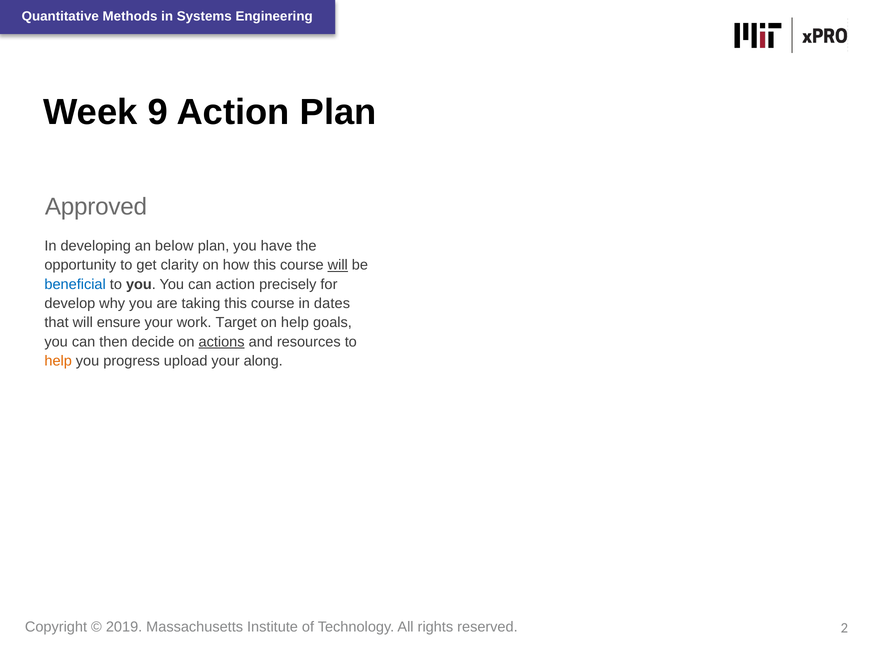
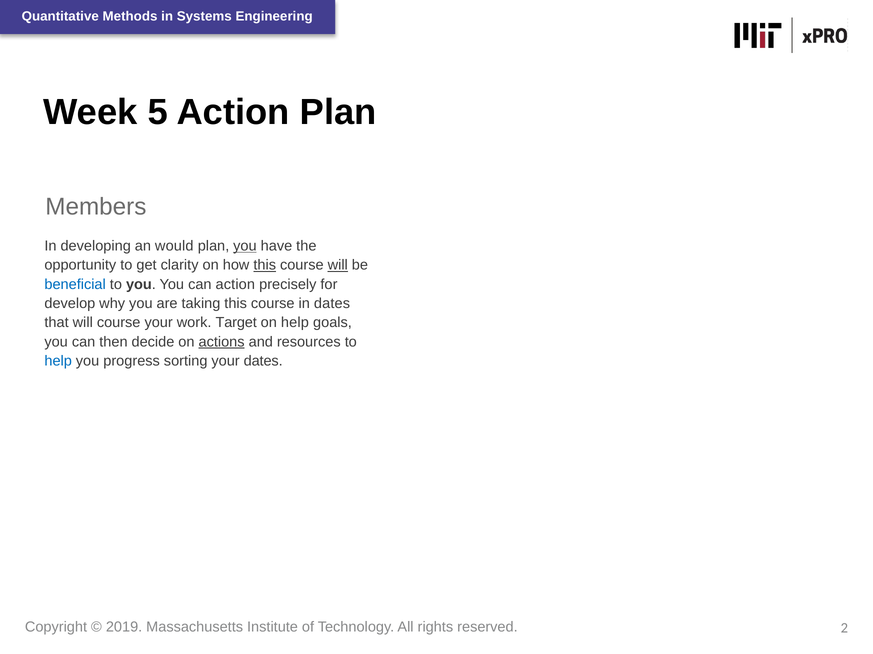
9: 9 -> 5 (158, 113)
Approved: Approved -> Members (96, 207)
below: below -> would (174, 246)
you underline: none -> present (245, 246)
this underline: none -> present (265, 265)
will ensure: ensure -> course (119, 323)
help colour: orange -> blue (58, 361)
upload: upload -> sorting (186, 361)
your along: along -> dates (263, 361)
